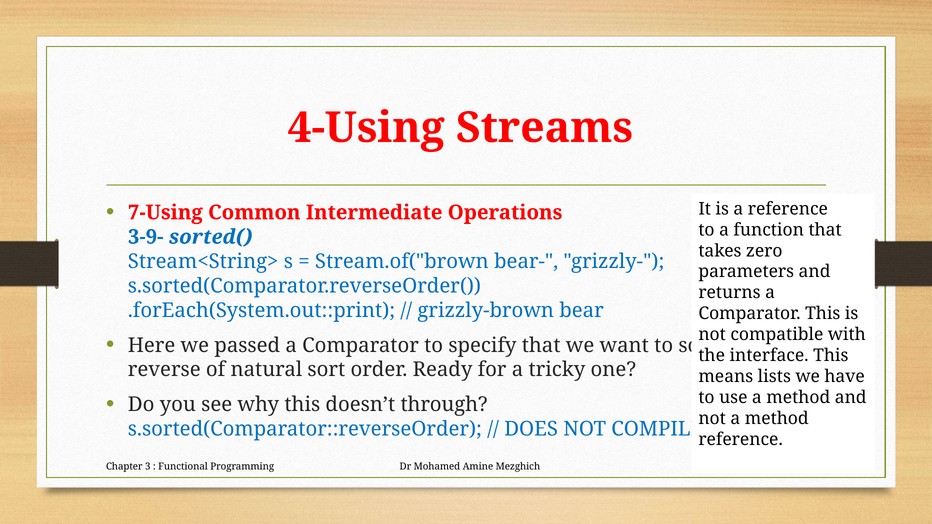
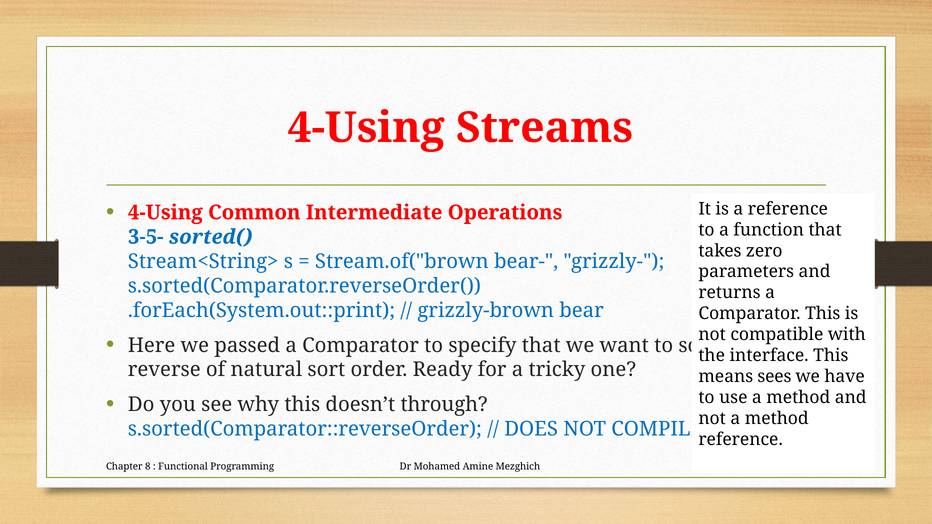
7-Using: 7-Using -> 4-Using (165, 213)
3-9-: 3-9- -> 3-5- (146, 237)
lists: lists -> sees (774, 377)
3: 3 -> 8 (148, 467)
